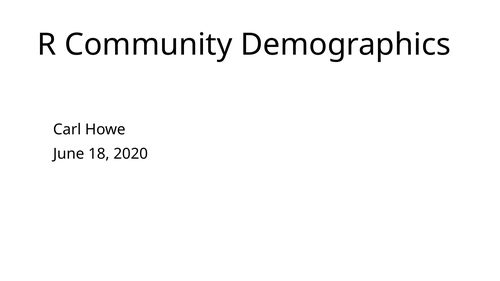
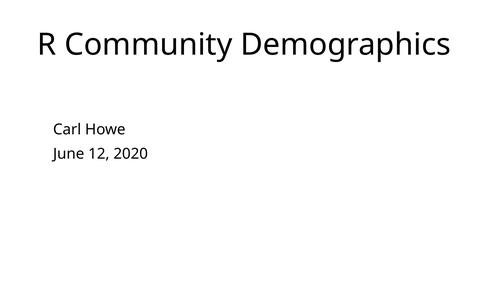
18: 18 -> 12 (99, 154)
